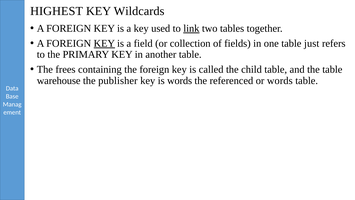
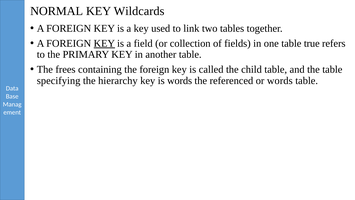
HIGHEST: HIGHEST -> NORMAL (57, 11)
link underline: present -> none (191, 28)
just: just -> true (312, 43)
warehouse: warehouse -> specifying (59, 81)
publisher: publisher -> hierarchy (118, 81)
